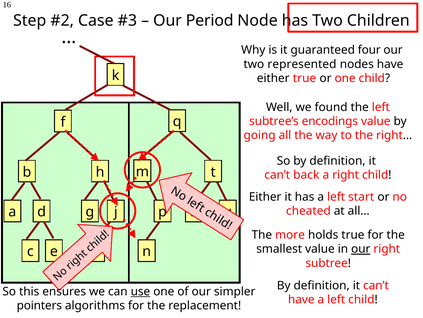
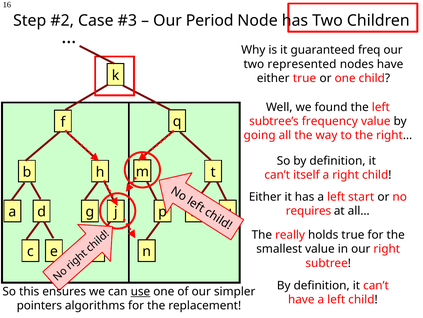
four: four -> freq (369, 50)
encodings: encodings -> frequency (330, 121)
back: back -> itself (306, 175)
cheated: cheated -> requires (308, 210)
more: more -> really (290, 234)
our underline: present -> none (361, 249)
